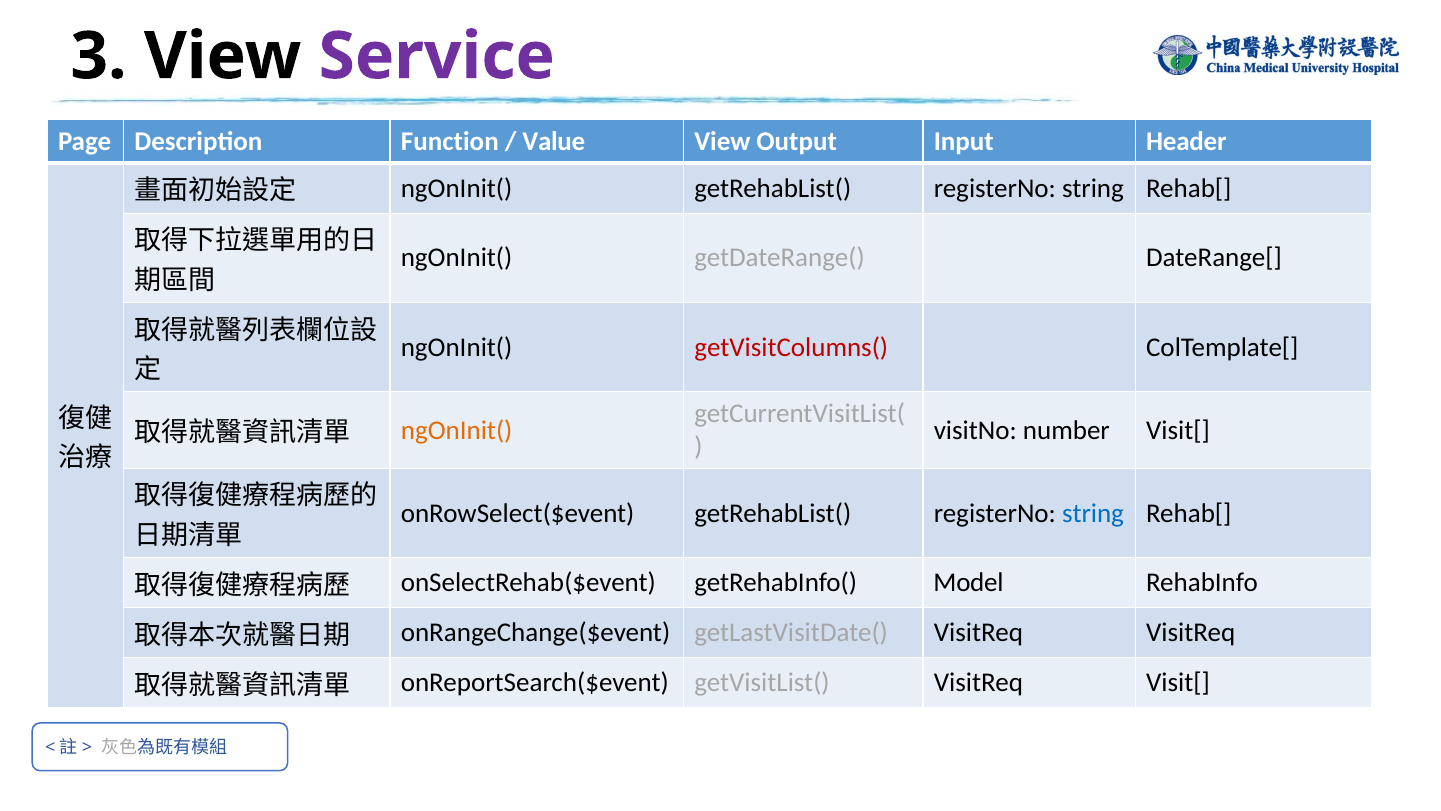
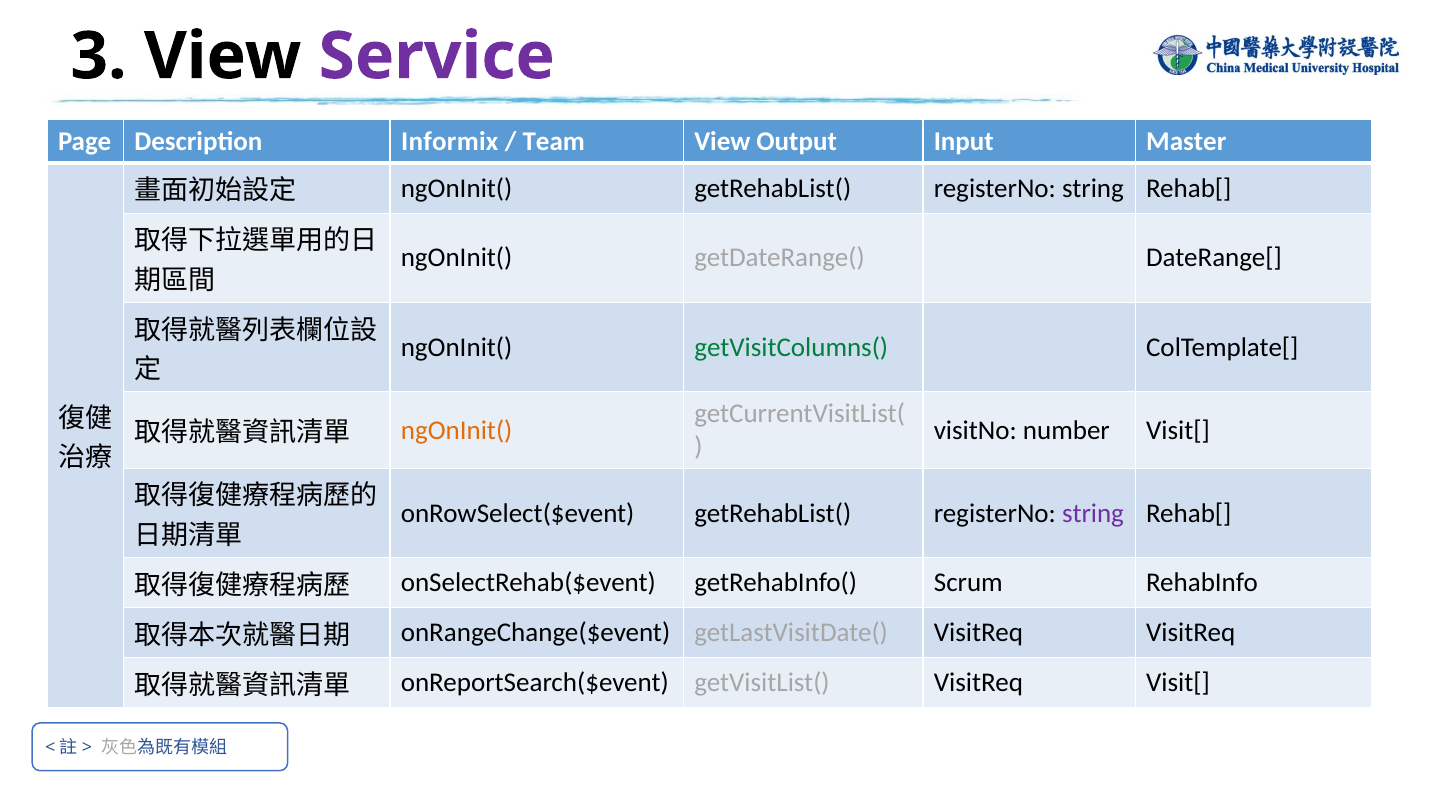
Function: Function -> Informix (450, 141)
Value: Value -> Team (554, 141)
Header: Header -> Master (1186, 141)
getVisitColumns( colour: red -> green (791, 347)
string colour: blue -> purple (1093, 513)
Model: Model -> Scrum (968, 582)
